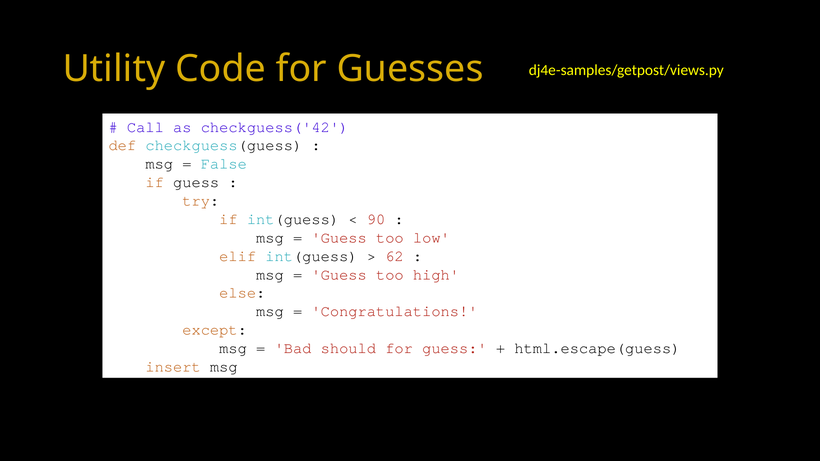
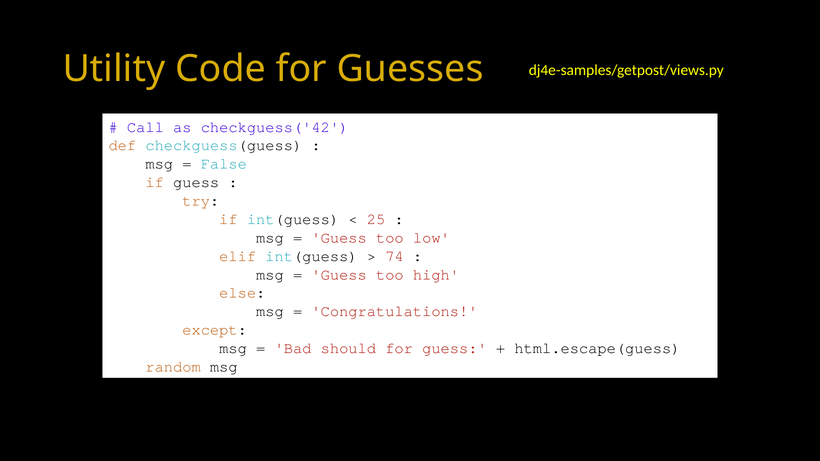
90: 90 -> 25 (376, 219)
62: 62 -> 74 (394, 256)
insert: insert -> random (173, 367)
